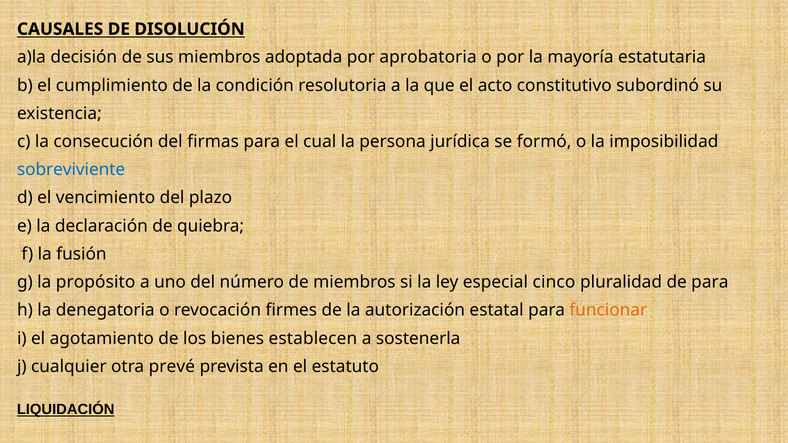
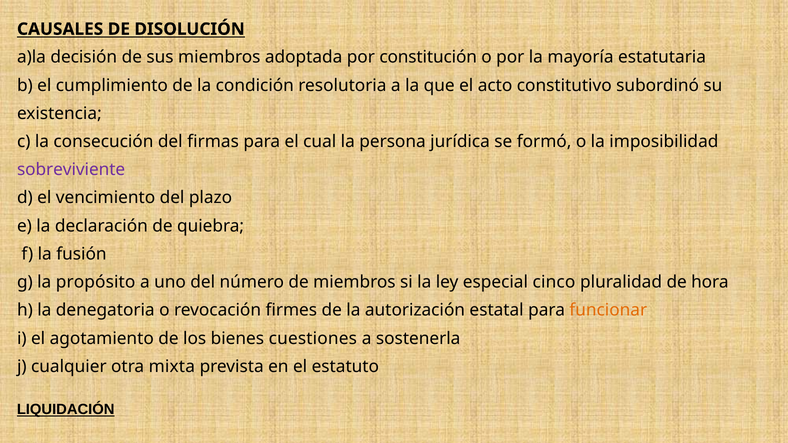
aprobatoria: aprobatoria -> constitución (428, 57)
sobreviviente colour: blue -> purple (71, 170)
de para: para -> hora (710, 282)
establecen: establecen -> cuestiones (313, 339)
prevé: prevé -> mixta (172, 367)
